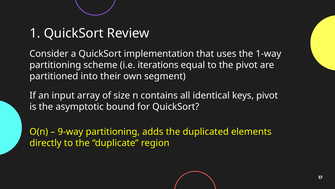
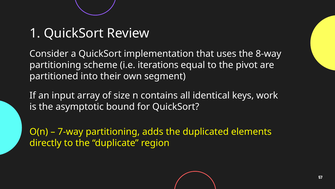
1-way: 1-way -> 8-way (268, 54)
keys pivot: pivot -> work (267, 95)
9-way: 9-way -> 7-way (70, 131)
